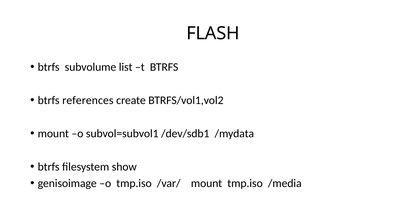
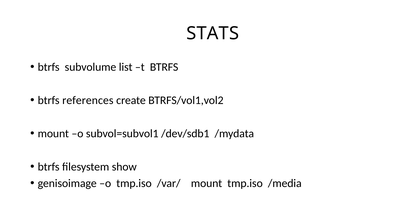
FLASH: FLASH -> STATS (213, 33)
